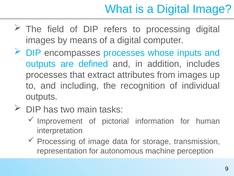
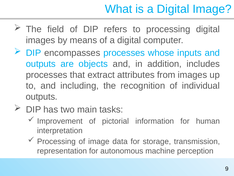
defined: defined -> objects (93, 64)
